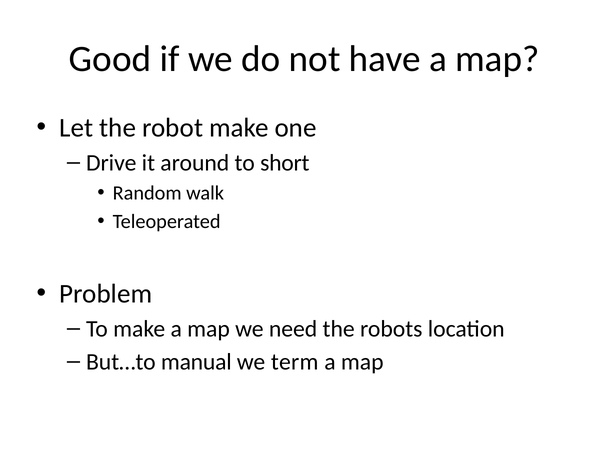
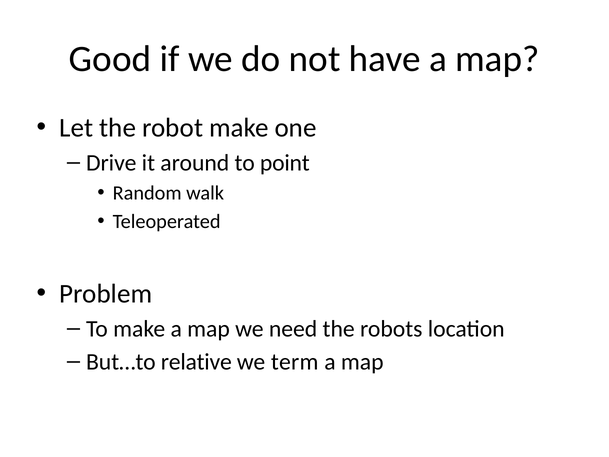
short: short -> point (285, 163)
manual: manual -> relative (196, 362)
